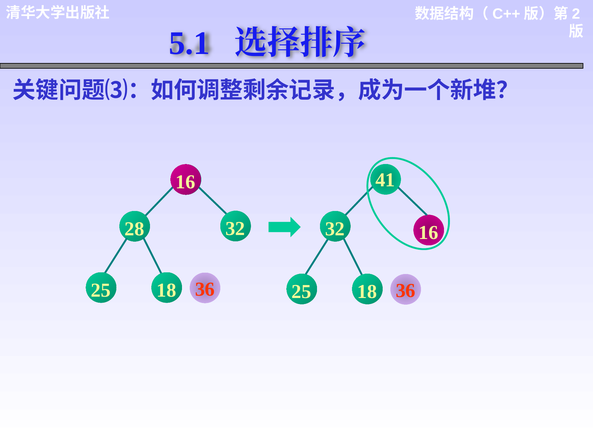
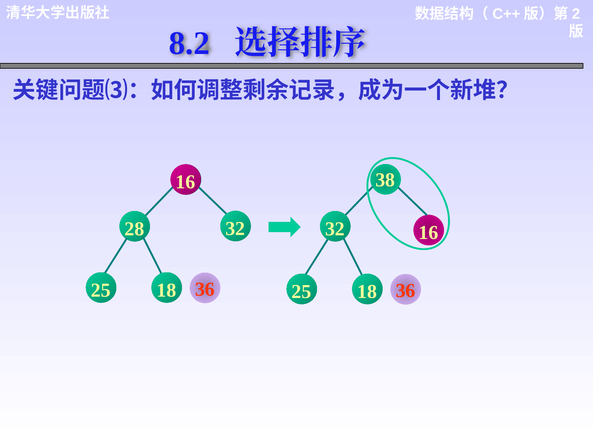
5.1: 5.1 -> 8.2 (189, 43)
41: 41 -> 38 (385, 180)
